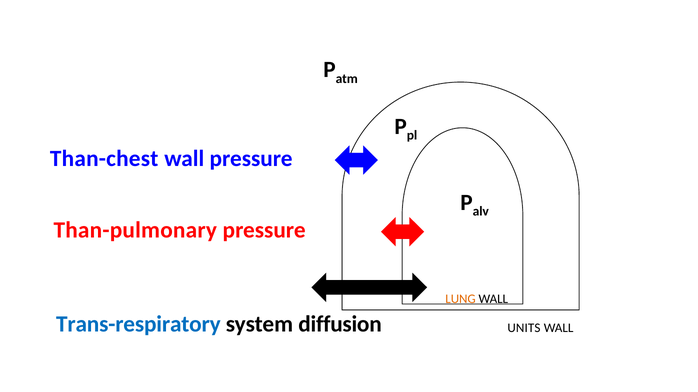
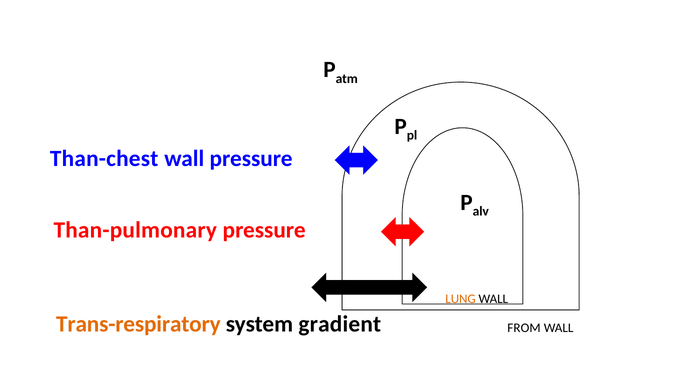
Trans-respiratory colour: blue -> orange (138, 324)
diffusion: diffusion -> gradient (340, 324)
UNITS: UNITS -> FROM (524, 329)
